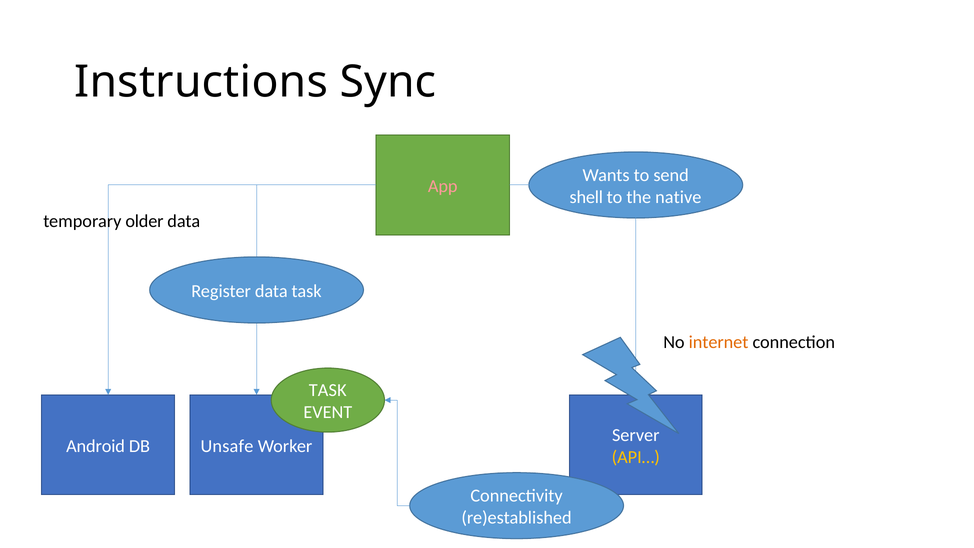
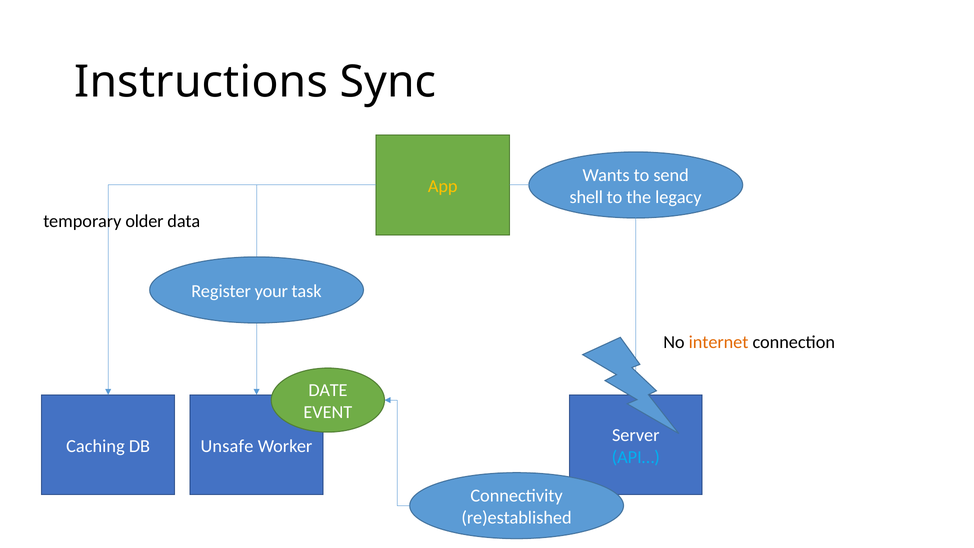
App colour: pink -> yellow (443, 186)
native: native -> legacy (678, 197)
Register data: data -> your (271, 291)
TASK: TASK -> DATE (328, 390)
Android: Android -> Caching (95, 446)
API… colour: yellow -> light blue (636, 457)
